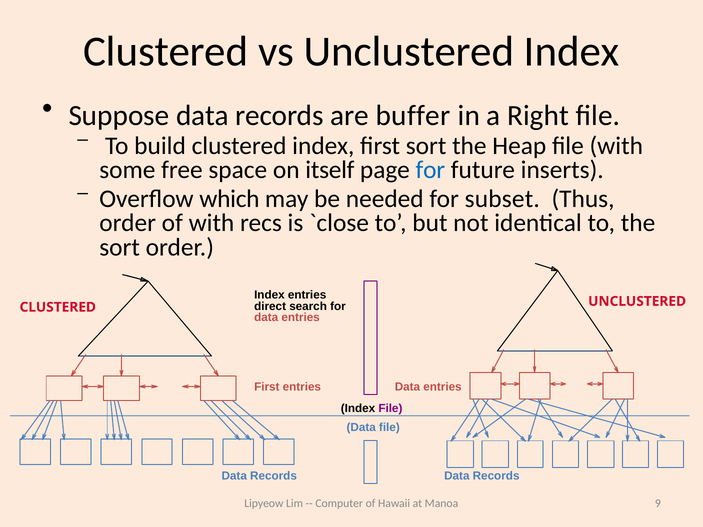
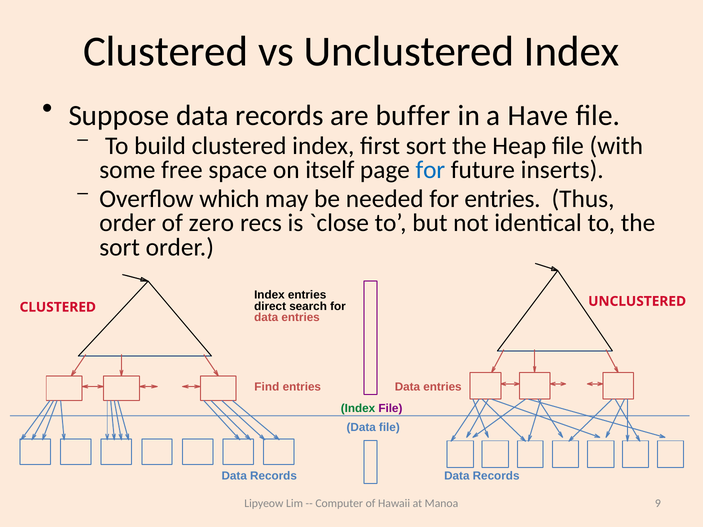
Right: Right -> Have (538, 116)
for subset: subset -> entries (502, 199)
of with: with -> zero (211, 223)
First: First -> Find (267, 387)
Index colour: black -> green (358, 409)
